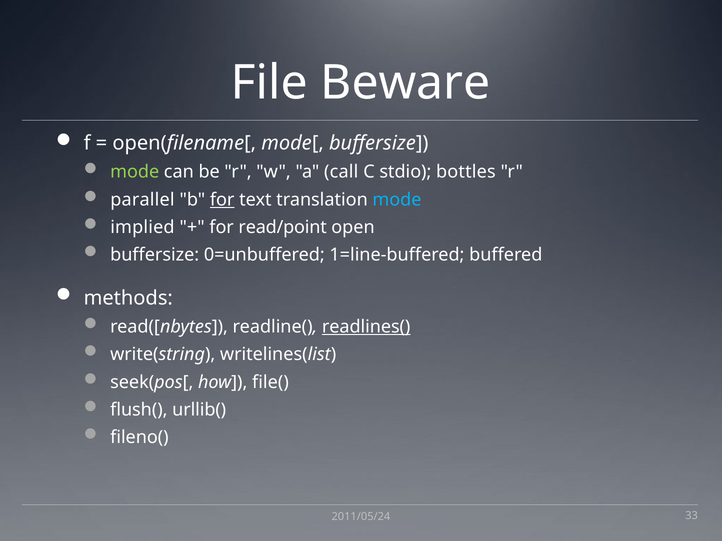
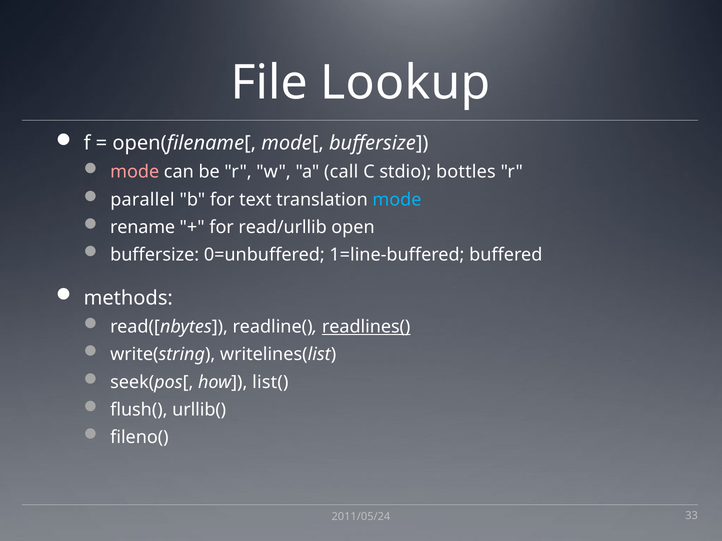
Beware: Beware -> Lookup (405, 83)
mode colour: light green -> pink (135, 172)
for underline: present -> none (222, 200)
implied: implied -> rename (143, 228)
read/point: read/point -> read/urllib (283, 228)
file(: file( -> list( (270, 382)
